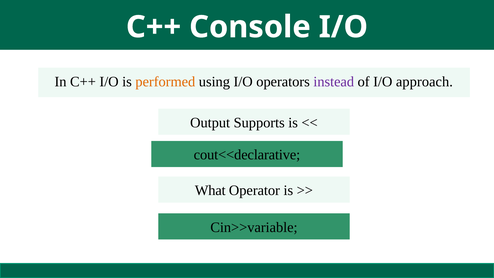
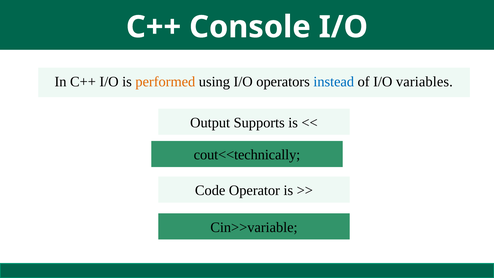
instead colour: purple -> blue (334, 82)
approach: approach -> variables (424, 82)
cout<<declarative: cout<<declarative -> cout<<technically (247, 155)
What: What -> Code (210, 190)
